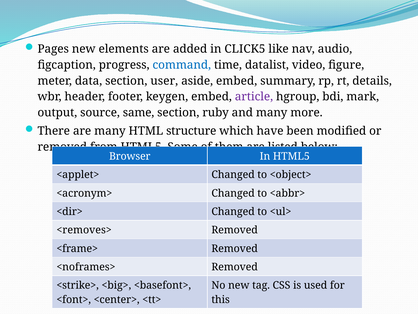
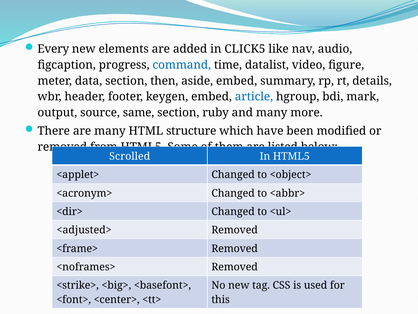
Pages: Pages -> Every (53, 49)
user: user -> then (164, 81)
article colour: purple -> blue (254, 97)
Browser: Browser -> Scrolled (130, 156)
<removes>: <removes> -> <adjusted> (84, 230)
